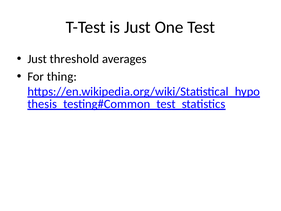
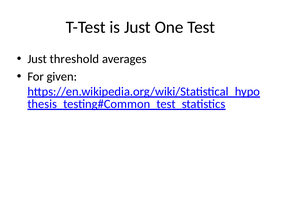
thing: thing -> given (62, 76)
